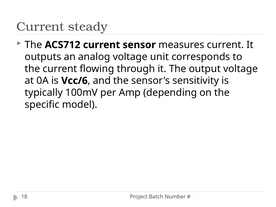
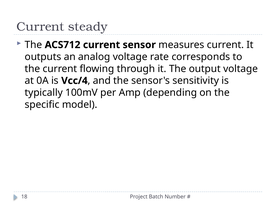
unit: unit -> rate (160, 57)
Vcc/6: Vcc/6 -> Vcc/4 (74, 81)
